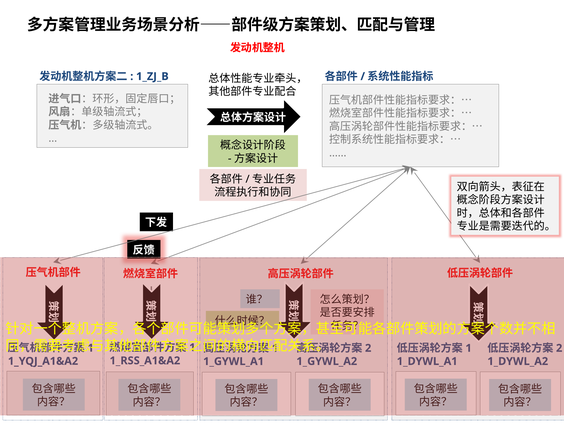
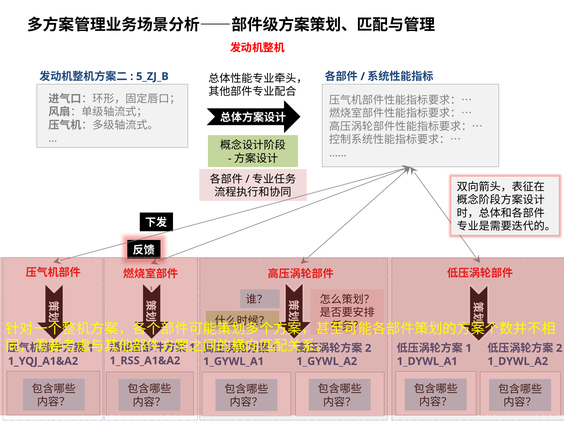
1_ZJ_B: 1_ZJ_B -> 5_ZJ_B (152, 76)
